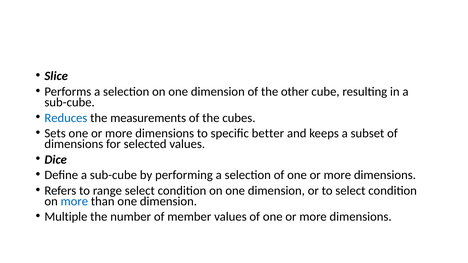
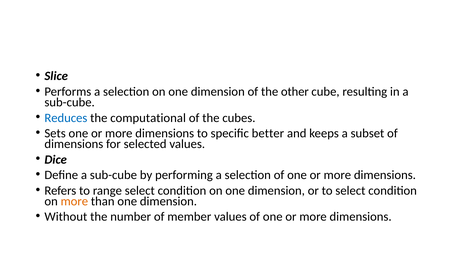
measurements: measurements -> computational (148, 118)
more colour: blue -> orange (74, 201)
Multiple: Multiple -> Without (66, 217)
